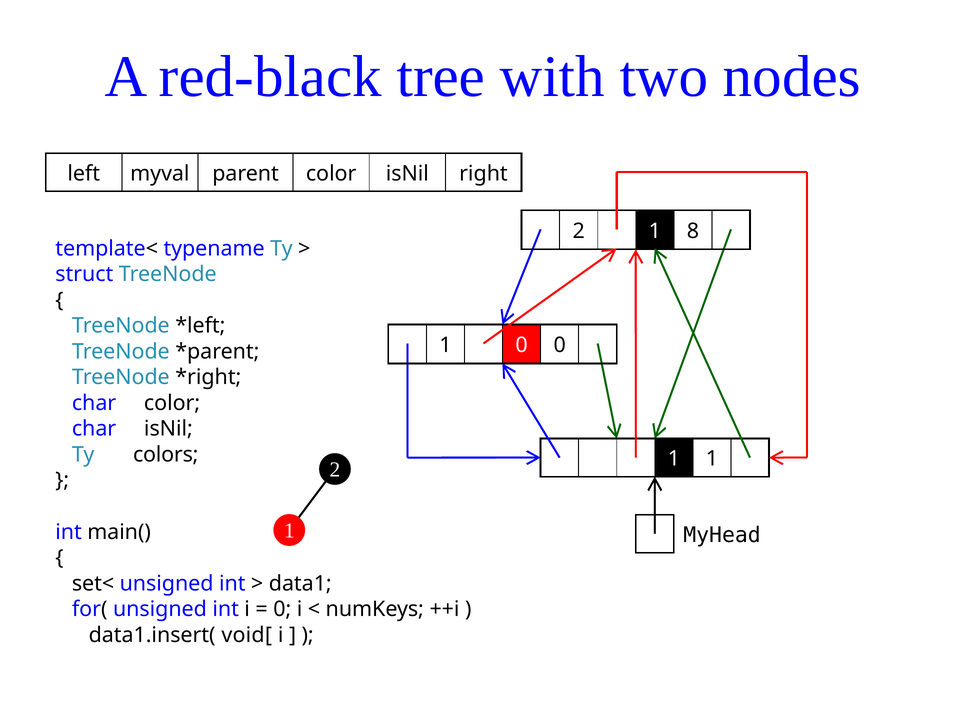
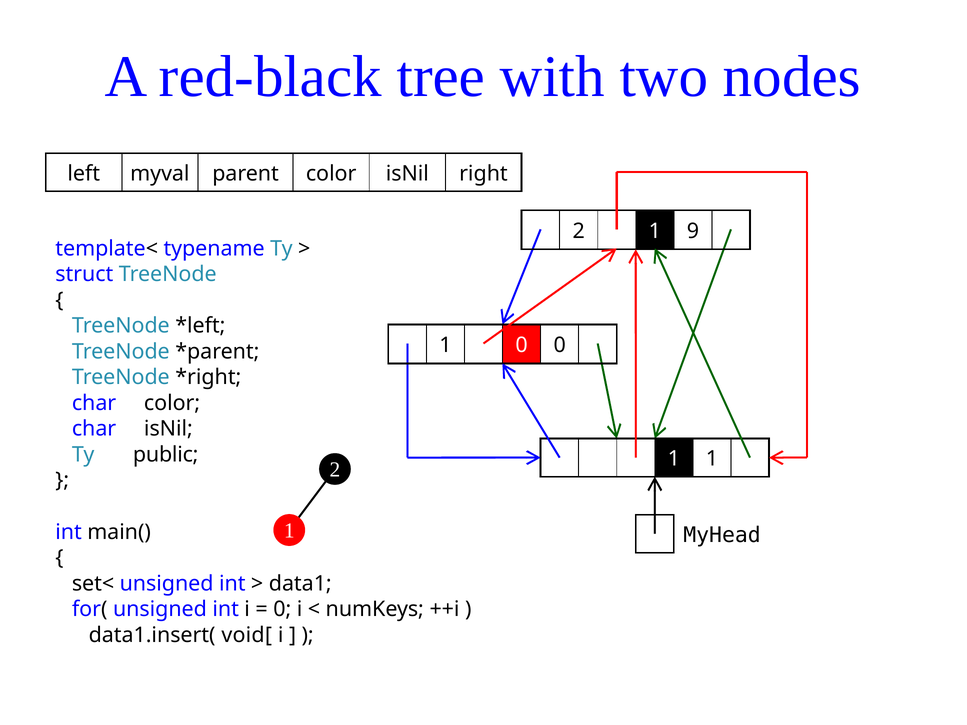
8: 8 -> 9 (693, 231)
colors: colors -> public (166, 455)
